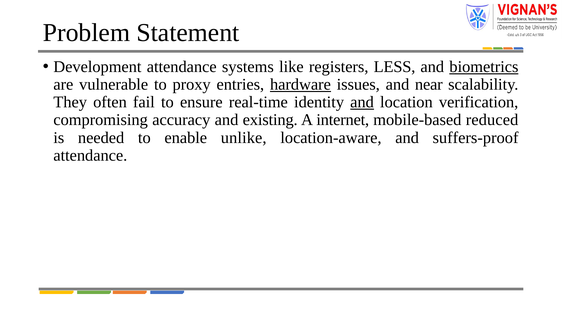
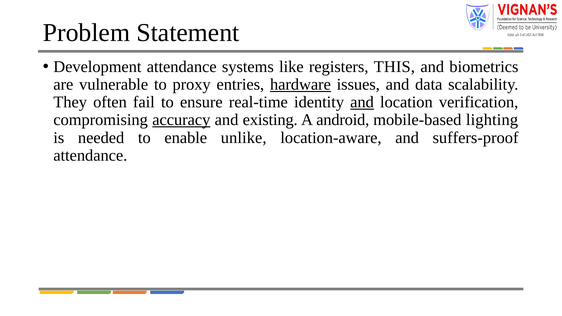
LESS: LESS -> THIS (394, 67)
biometrics underline: present -> none (484, 67)
near: near -> data (429, 85)
accuracy underline: none -> present (181, 120)
internet: internet -> android (343, 120)
reduced: reduced -> lighting (492, 120)
